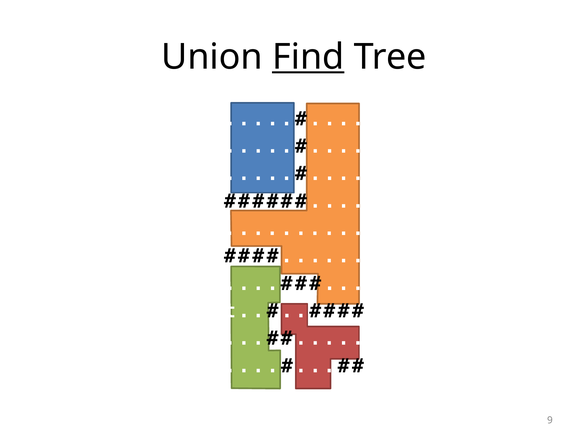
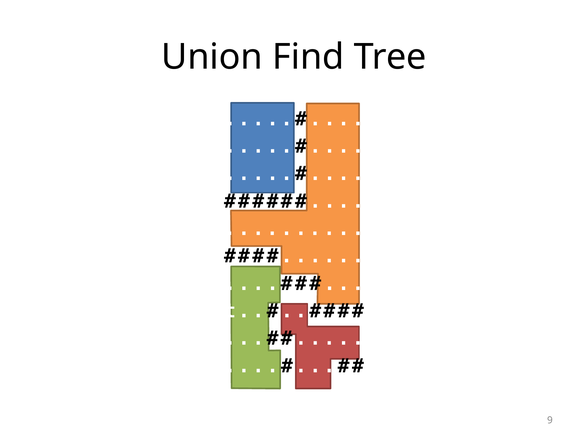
Find underline: present -> none (308, 57)
